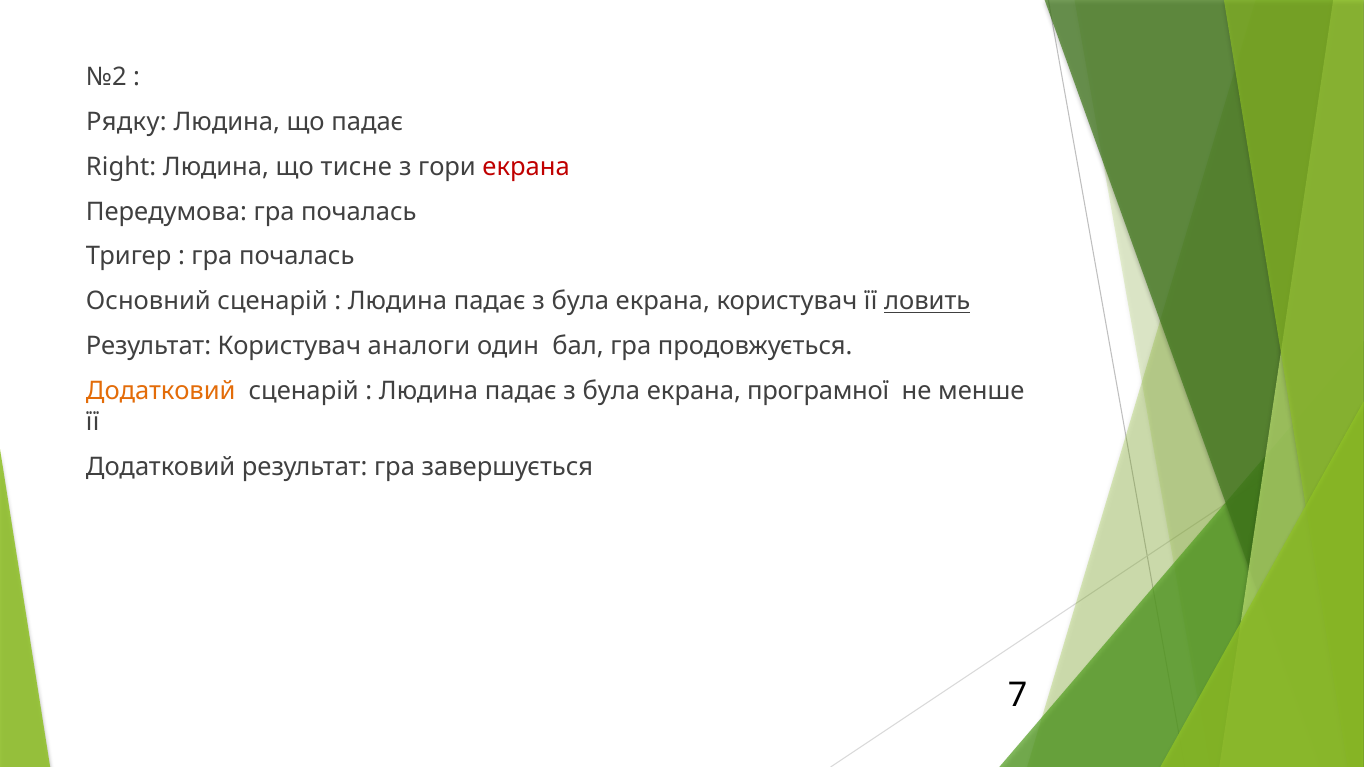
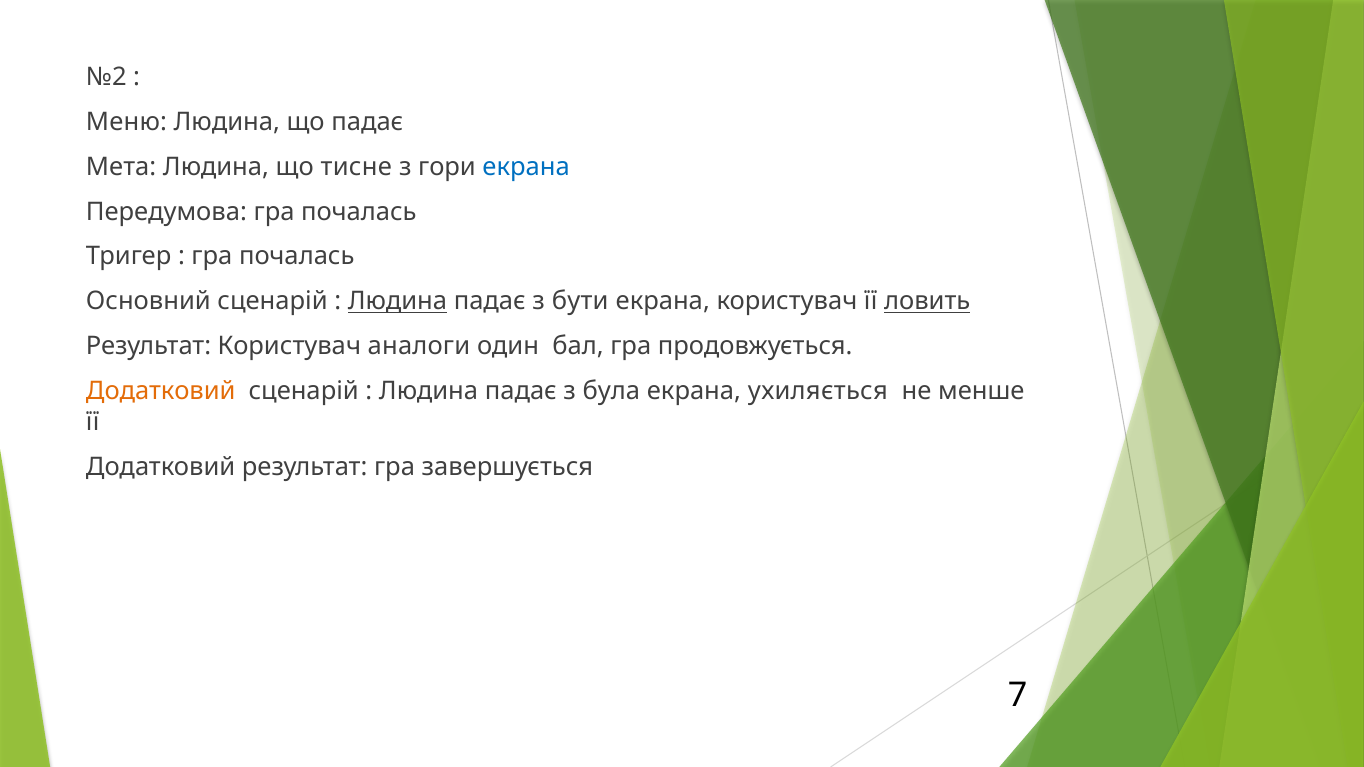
Рядку: Рядку -> Меню (126, 122)
Right: Right -> Мета (121, 167)
екрана colour: red -> blue (526, 167)
Людина underline: none -> present (397, 302)
була: була -> бути (580, 302)
програмної: програмної -> ухиляється (818, 391)
